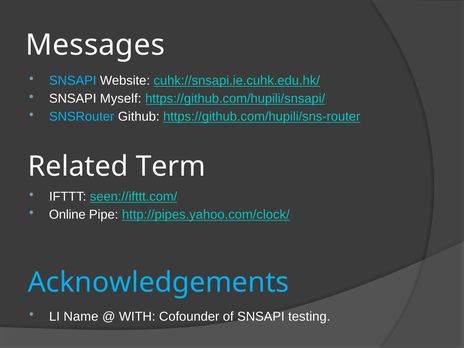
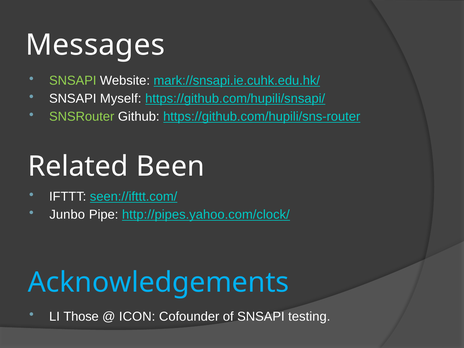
SNSAPI colour: light blue -> light green (73, 81)
cuhk://snsapi.ie.cuhk.edu.hk/: cuhk://snsapi.ie.cuhk.edu.hk/ -> mark://snsapi.ie.cuhk.edu.hk/ (237, 81)
SNSRouter colour: light blue -> light green (82, 117)
Term: Term -> Been (170, 166)
Online: Online -> Junbo (67, 215)
Name: Name -> Those (81, 316)
WITH: WITH -> ICON (137, 316)
